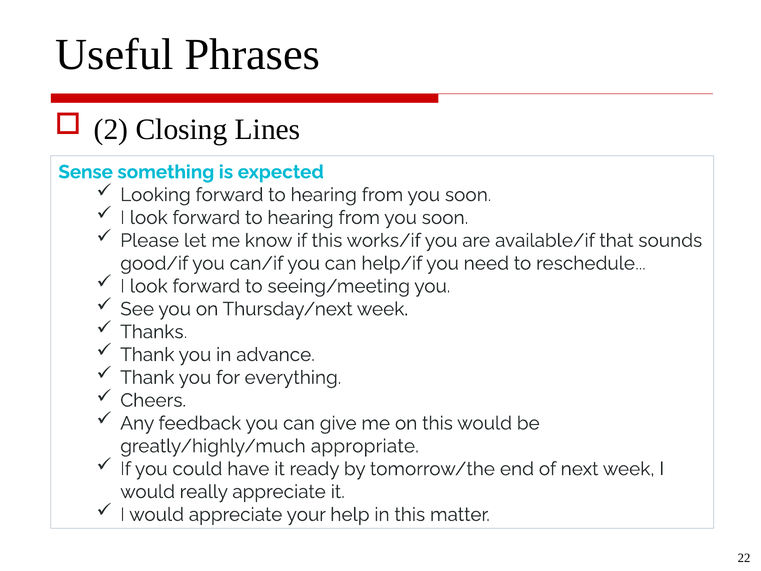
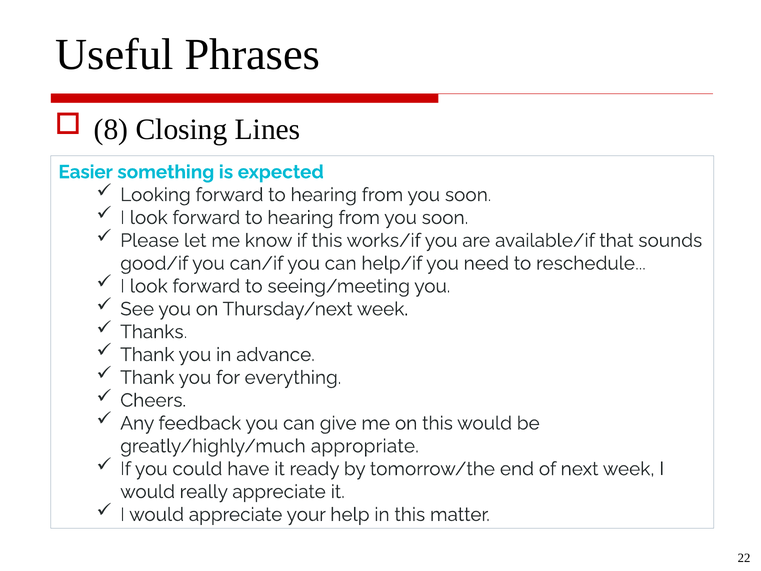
2: 2 -> 8 (111, 129)
Sense: Sense -> Easier (86, 172)
